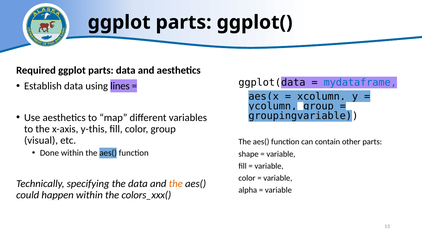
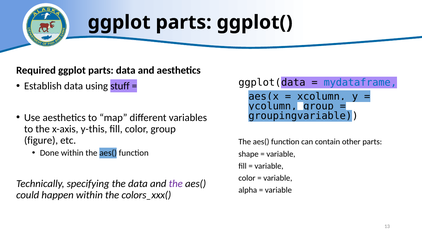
lines: lines -> stuff (120, 86)
visual: visual -> figure (41, 141)
the colour: orange -> purple (176, 184)
